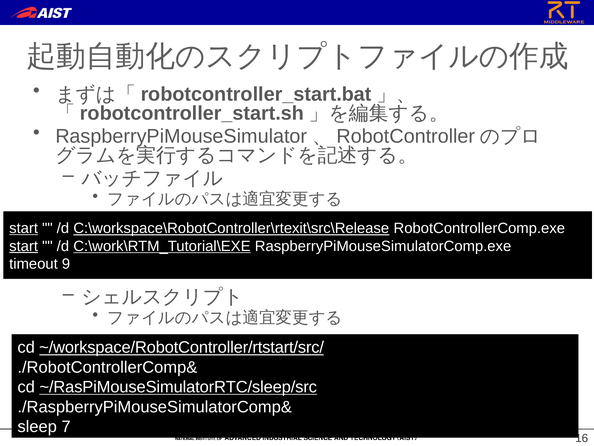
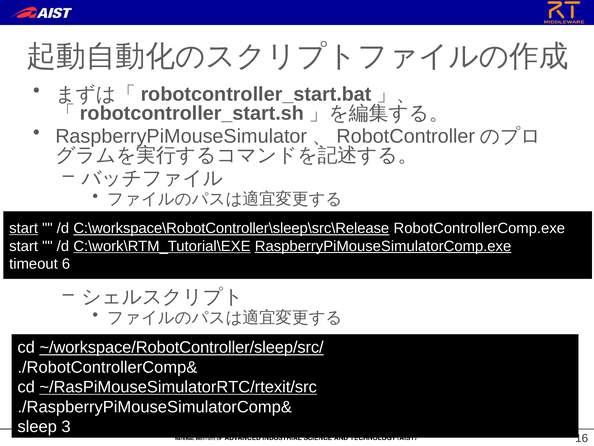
C:\workspace\RobotController\rtexit\src\Release: C:\workspace\RobotController\rtexit\src\Release -> C:\workspace\RobotController\sleep\src\Release (231, 228)
start underline: present -> none (24, 246)
RaspberryPiMouseSimulatorComp.exe underline: none -> present (383, 246)
9: 9 -> 6 (66, 264)
~/workspace/RobotController/rtstart/src/: ~/workspace/RobotController/rtstart/src/ -> ~/workspace/RobotController/sleep/src/ (182, 347)
~/RasPiMouseSimulatorRTC/sleep/src: ~/RasPiMouseSimulatorRTC/sleep/src -> ~/RasPiMouseSimulatorRTC/rtexit/src (178, 387)
7: 7 -> 3 (66, 426)
